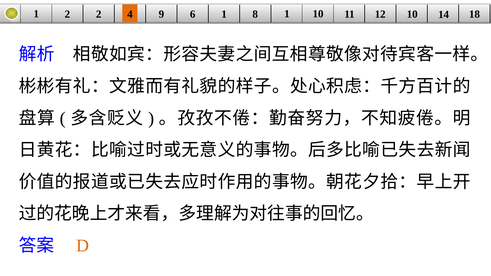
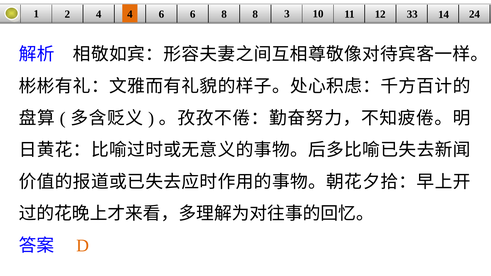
2 2: 2 -> 4 (99, 14)
4 9: 9 -> 6 (161, 14)
6 1: 1 -> 8 (224, 14)
8 1: 1 -> 3 (287, 14)
12 10: 10 -> 33 (412, 14)
18: 18 -> 24 (475, 14)
